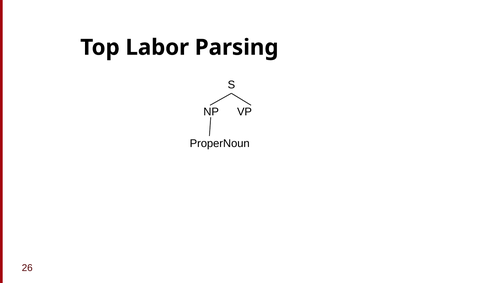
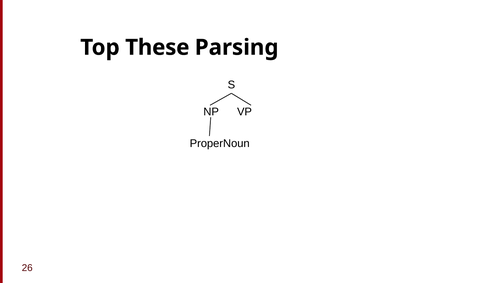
Labor: Labor -> These (157, 47)
